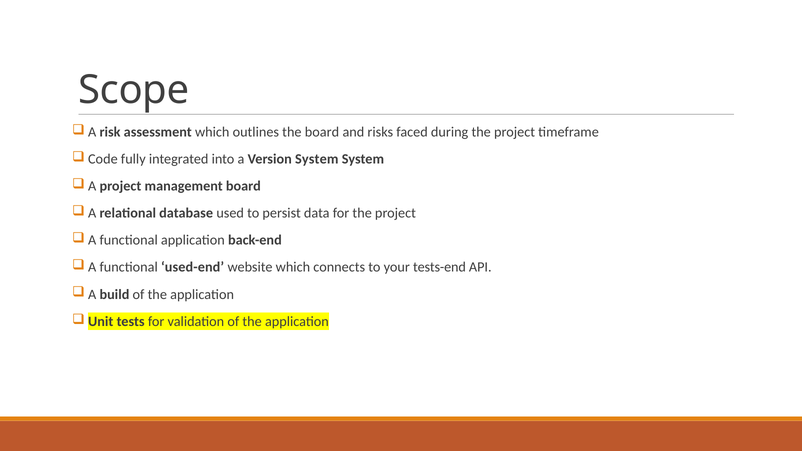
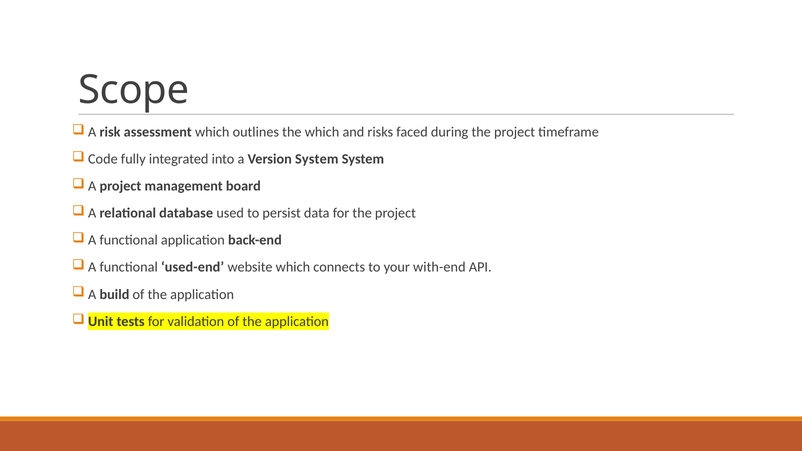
the board: board -> which (322, 132)
tests-end: tests-end -> with-end (439, 267)
